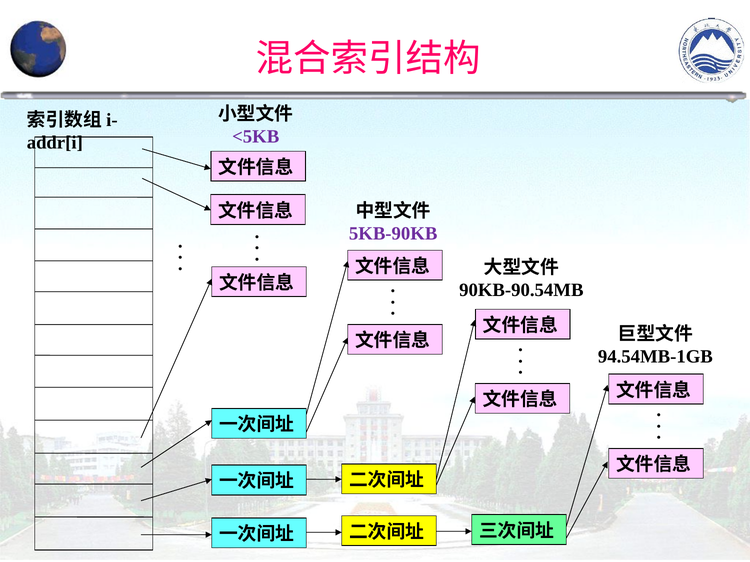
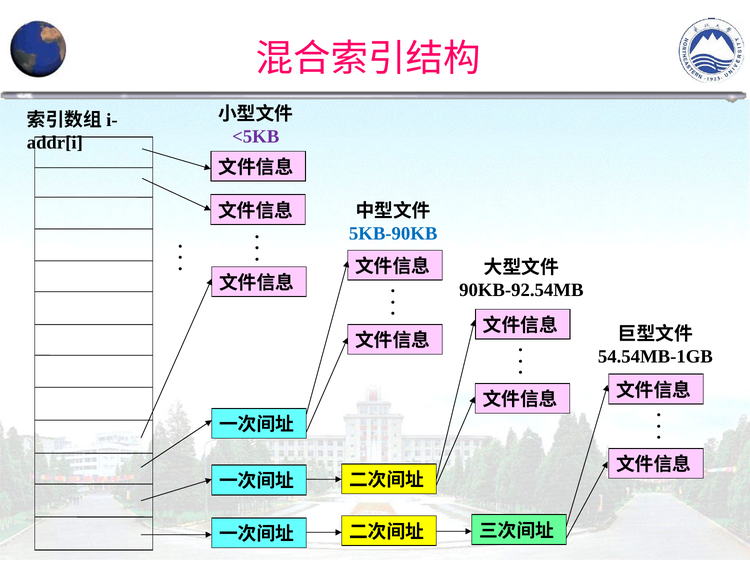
5KB-90KB colour: purple -> blue (393, 234)
90KB-90.54MB: 90KB-90.54MB -> 90KB-92.54MB (521, 291)
94.54MB-1GB: 94.54MB-1GB -> 54.54MB-1GB (655, 357)
